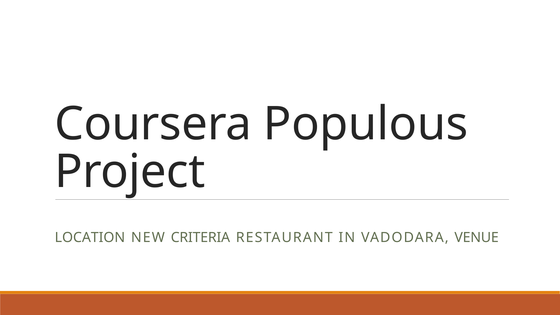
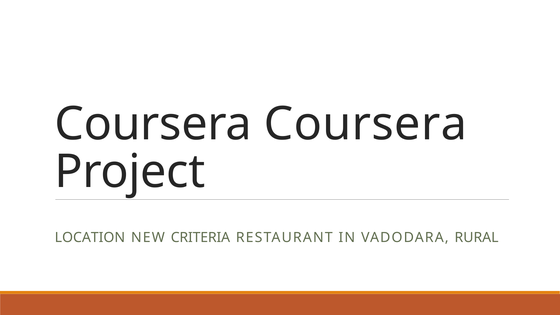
Coursera Populous: Populous -> Coursera (365, 124)
VENUE: VENUE -> RURAL (477, 238)
